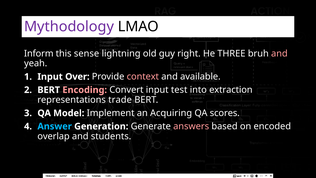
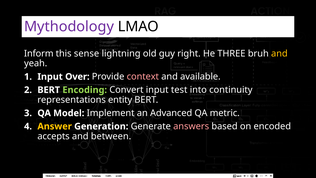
and colour: pink -> yellow (279, 53)
Encoding colour: pink -> light green (85, 90)
extraction: extraction -> continuity (231, 90)
trade: trade -> entity (120, 100)
Acquiring: Acquiring -> Advanced (171, 113)
scores: scores -> metric (225, 113)
Answer colour: light blue -> yellow (55, 126)
overlap: overlap -> accepts (54, 136)
students: students -> between (111, 136)
